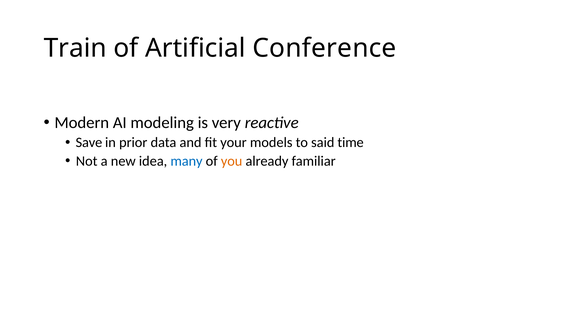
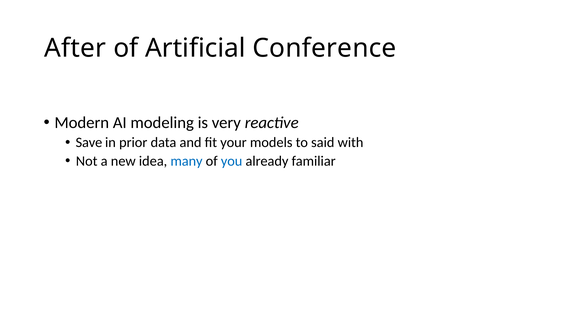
Train: Train -> After (75, 48)
time: time -> with (351, 143)
you colour: orange -> blue (232, 161)
